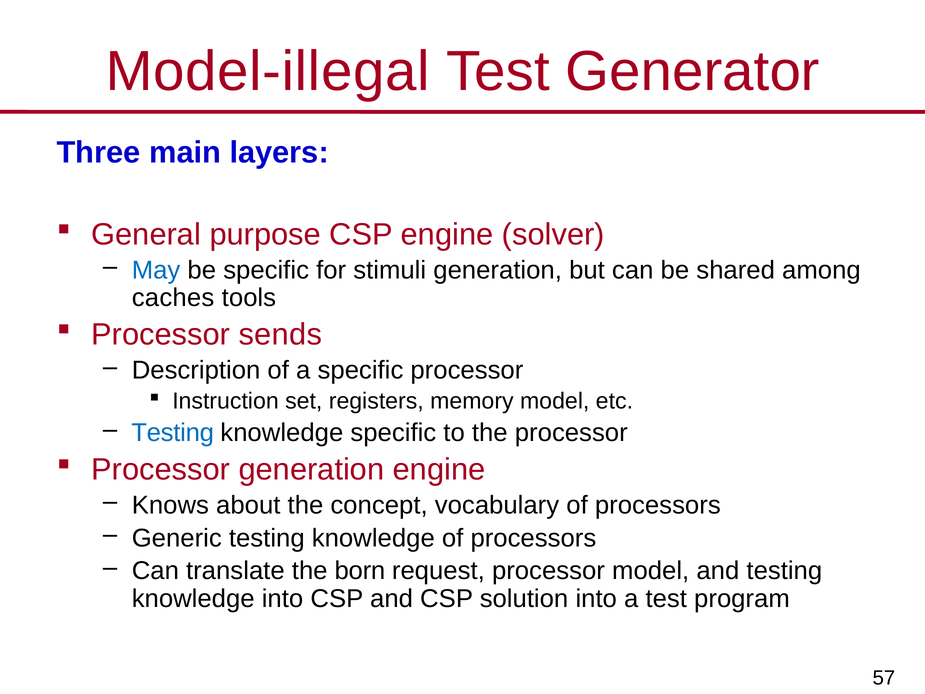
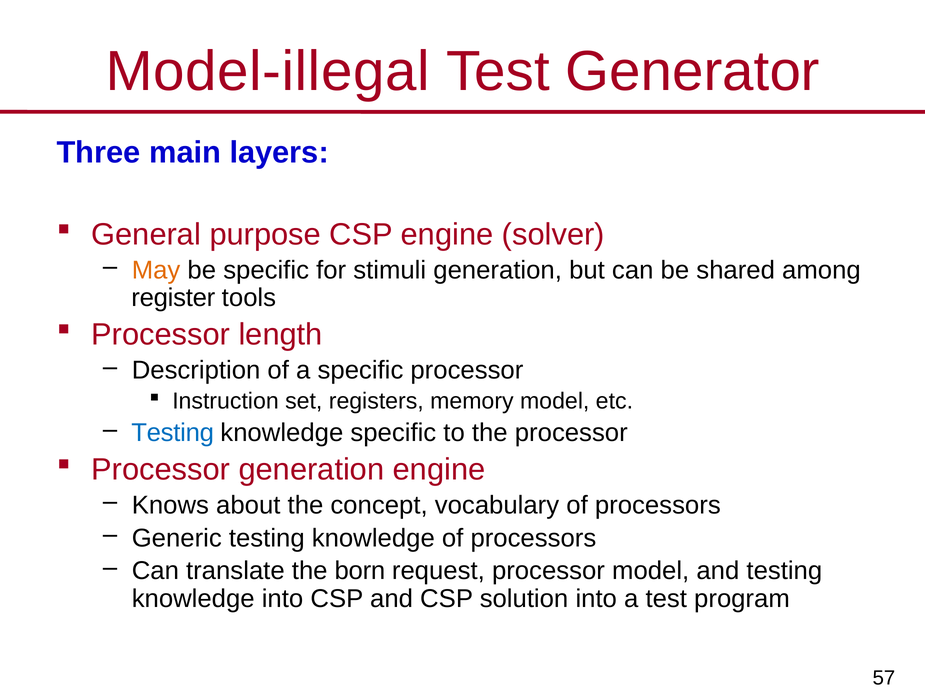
May colour: blue -> orange (156, 270)
caches: caches -> register (173, 298)
sends: sends -> length (281, 335)
